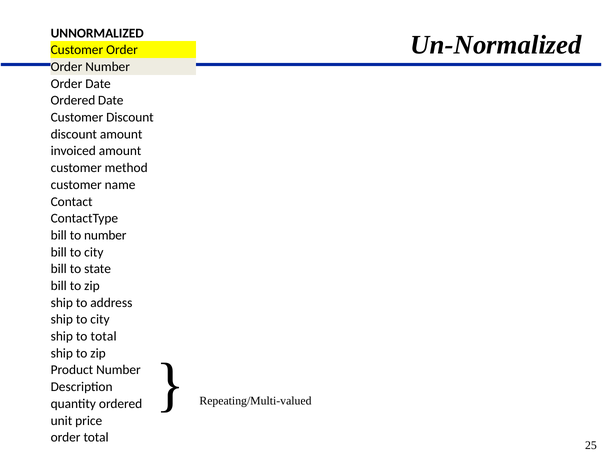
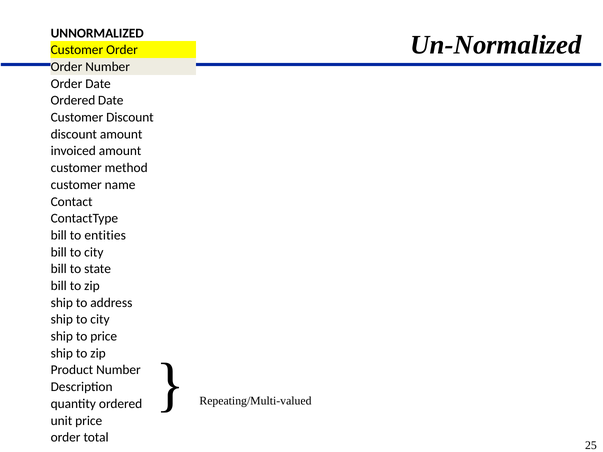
to number: number -> entities (105, 235)
to total: total -> price (104, 337)
